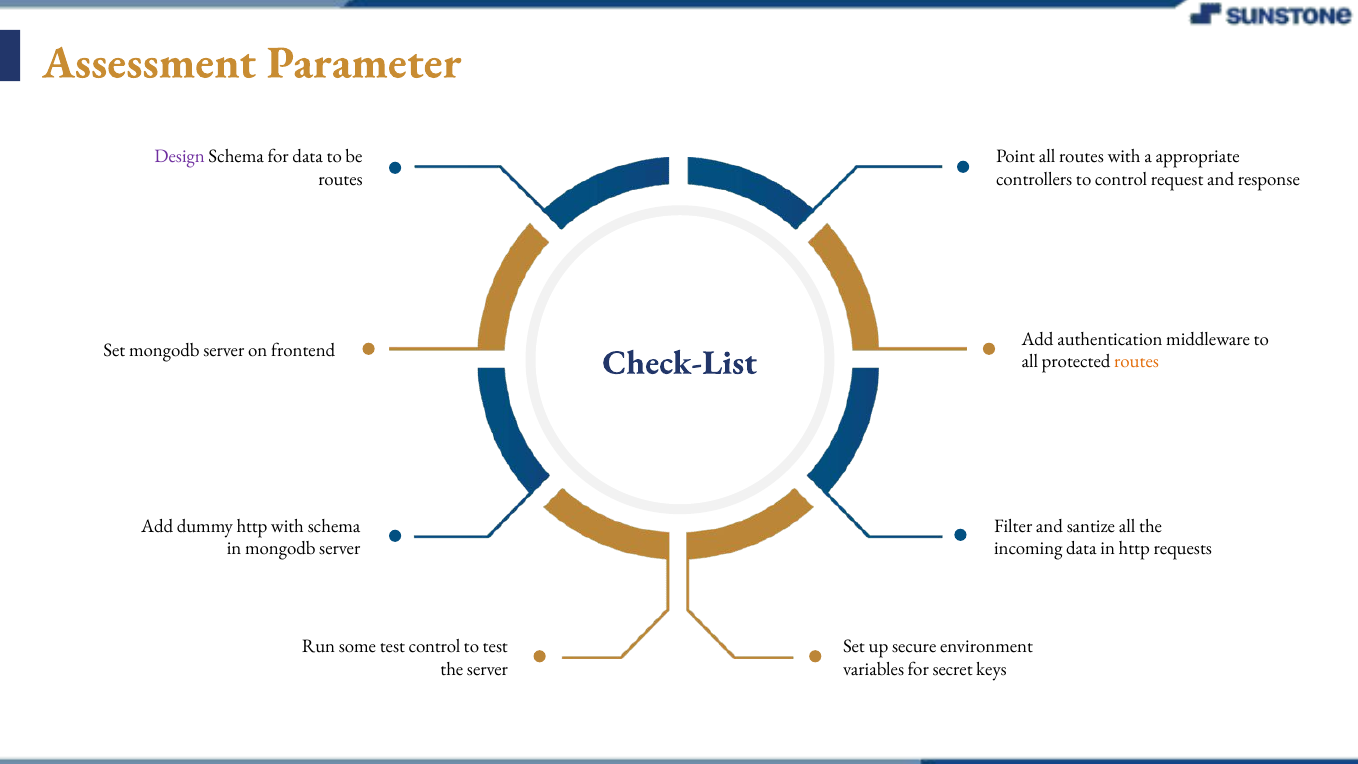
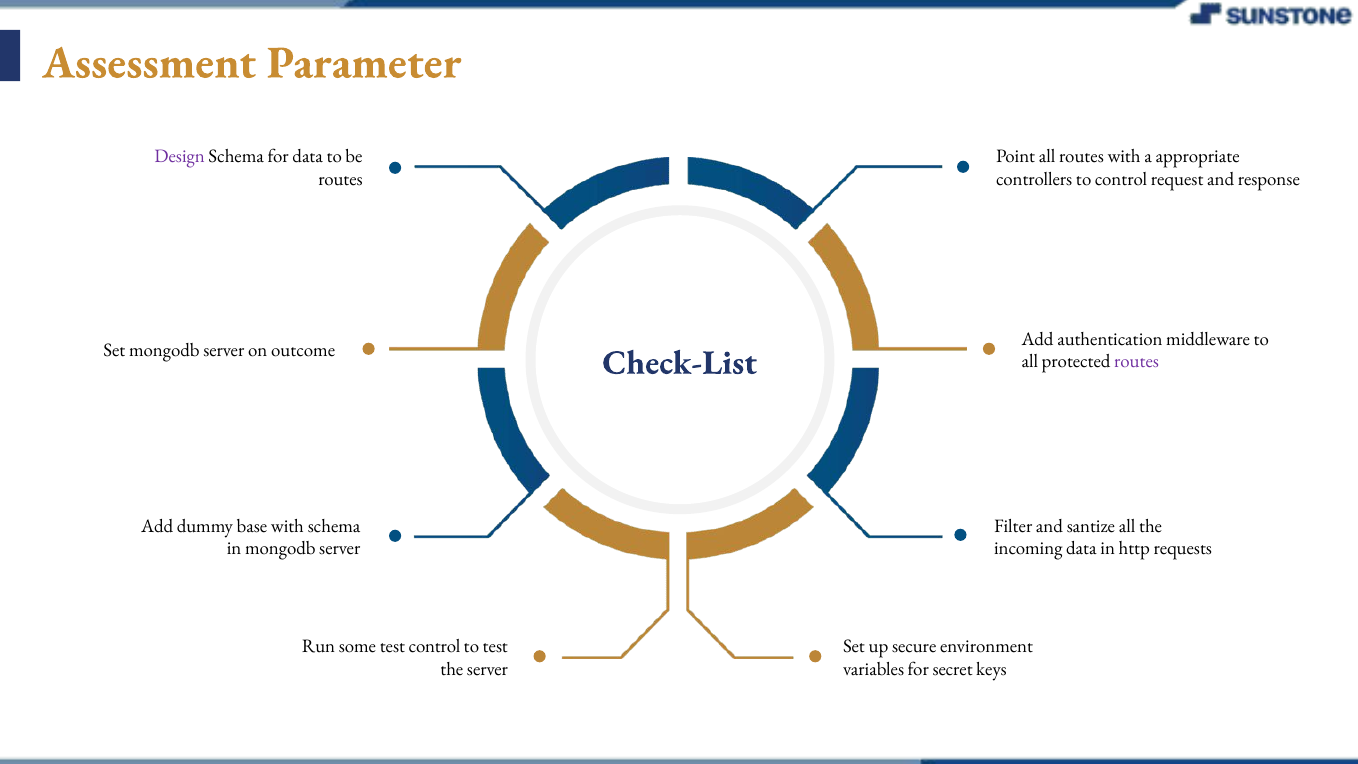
frontend: frontend -> outcome (303, 350)
routes colour: orange -> purple (1137, 361)
dummy http: http -> base (252, 526)
